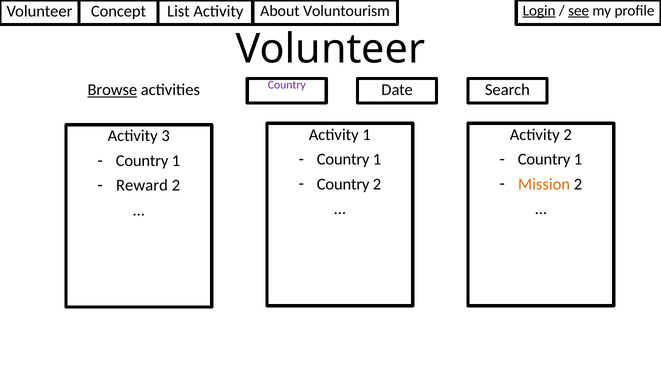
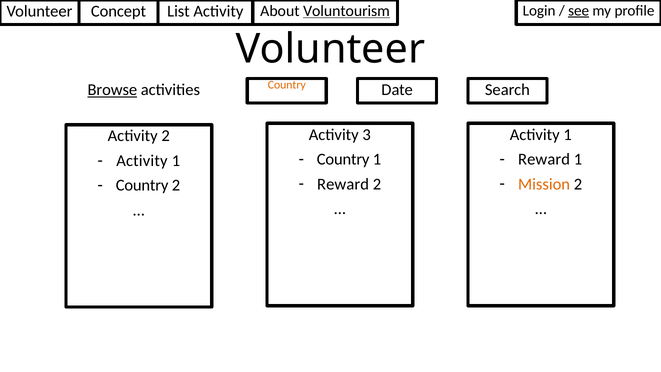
Login underline: present -> none (539, 11)
Voluntourism underline: none -> present (347, 11)
Country colour: purple -> orange (287, 85)
Activity 1: 1 -> 3 (367, 135)
2: 2 -> 1 (568, 135)
Activity 3: 3 -> 2 (166, 136)
Country: Country -> Reward (544, 159)
Country: Country -> Activity (142, 161)
Country: Country -> Reward (343, 184)
Reward: Reward -> Country (142, 185)
